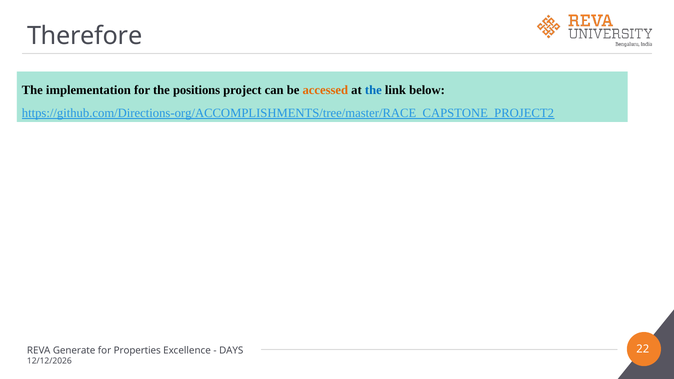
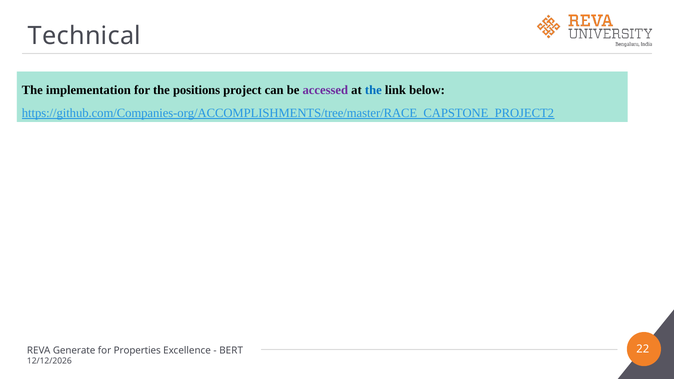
Therefore: Therefore -> Technical (84, 36)
accessed colour: orange -> purple (325, 90)
https://github.com/Directions-org/ACCOMPLISHMENTS/tree/master/RACE_CAPSTONE_PROJECT2: https://github.com/Directions-org/ACCOMPLISHMENTS/tree/master/RACE_CAPSTONE_PROJECT2 -> https://github.com/Companies-org/ACCOMPLISHMENTS/tree/master/RACE_CAPSTONE_PROJECT2 (288, 113)
DAYS: DAYS -> BERT (231, 350)
